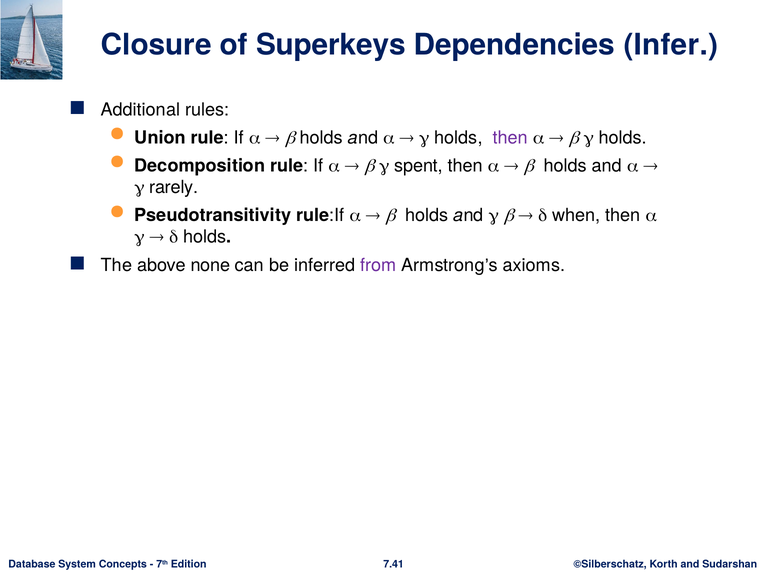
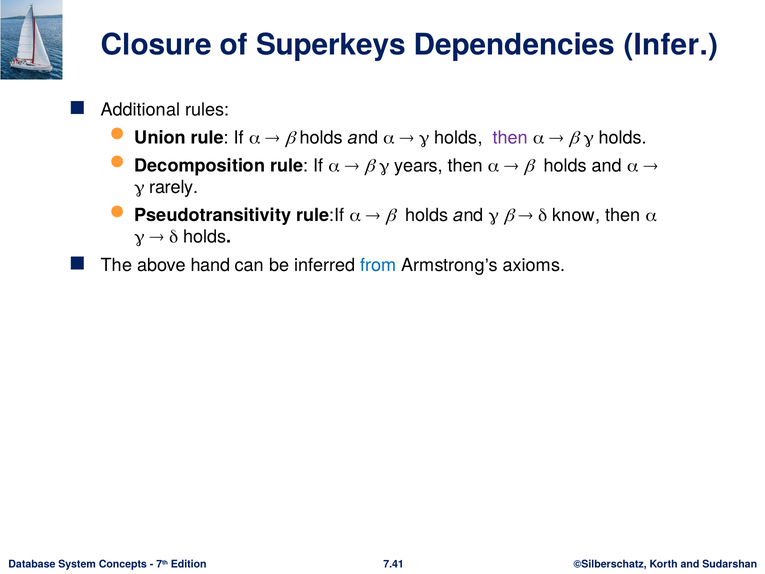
spent: spent -> years (419, 166)
when: when -> know (576, 215)
none: none -> hand (210, 265)
from colour: purple -> blue (378, 265)
